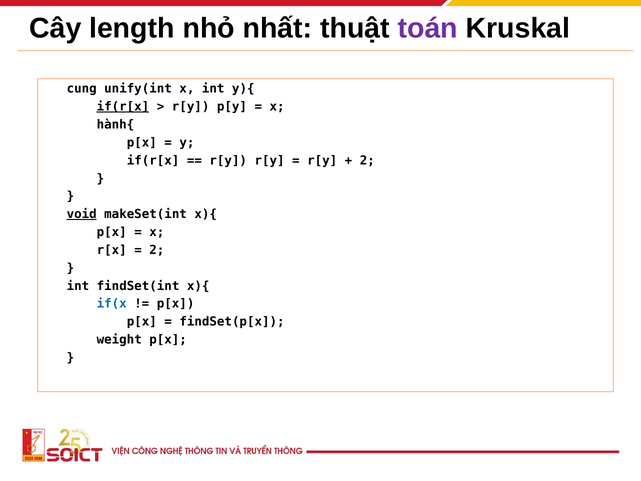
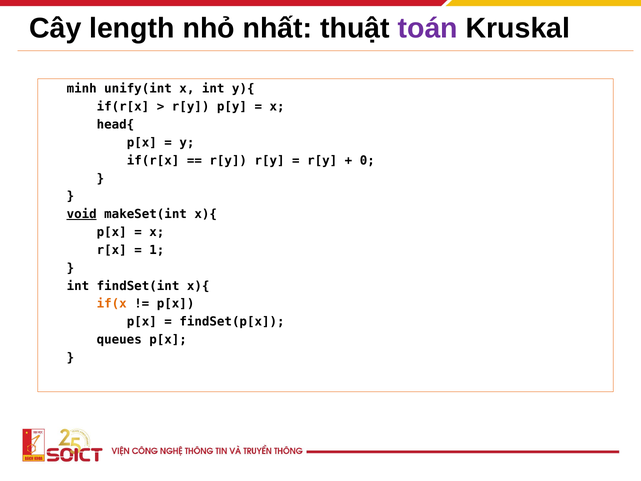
cung: cung -> minh (82, 89)
if(r[x underline: present -> none (123, 107)
hành{: hành{ -> head{ (115, 125)
2: 2 -> 0 (367, 160)
2: 2 -> 1 (157, 250)
if(x colour: blue -> orange (112, 304)
weight: weight -> queues (119, 340)
